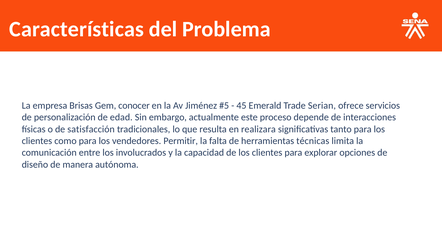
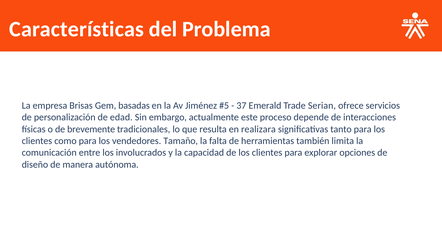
conocer: conocer -> basadas (134, 105)
45: 45 -> 37 (241, 105)
satisfacción: satisfacción -> brevemente (91, 129)
Permitir: Permitir -> Tamaño (181, 141)
técnicas: técnicas -> también (313, 141)
